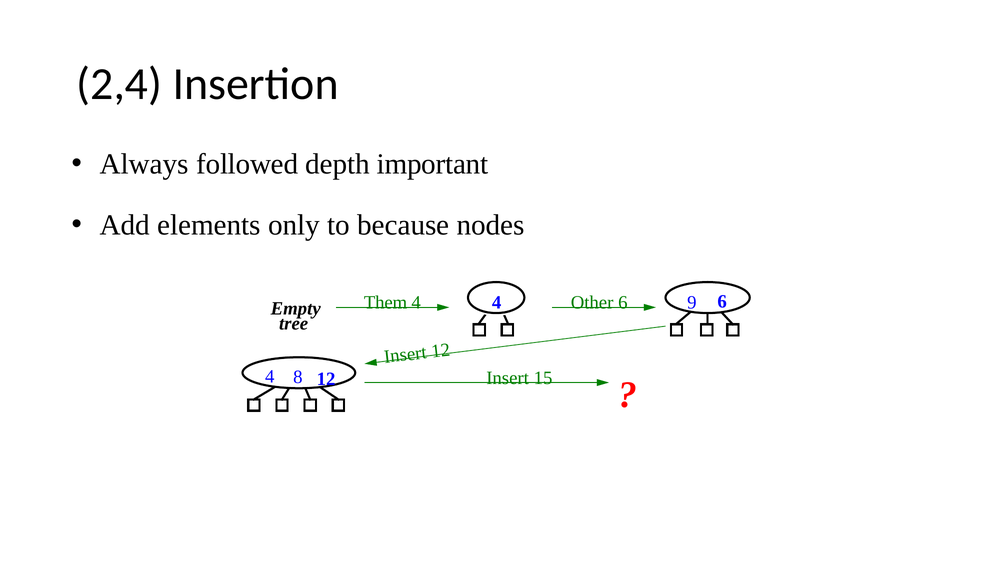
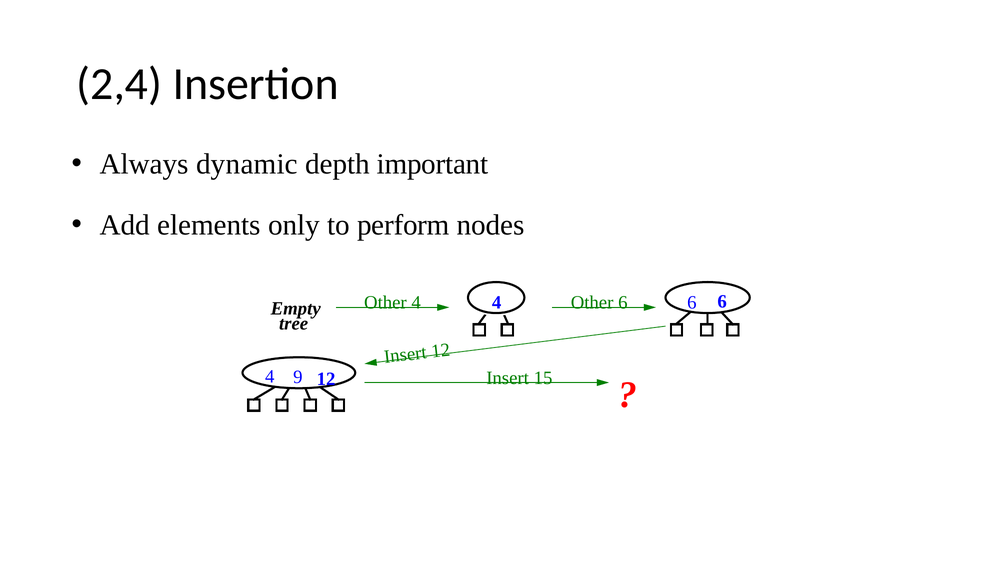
followed: followed -> dynamic (247, 164)
because: because -> perform (403, 225)
4 9: 9 -> 6 (692, 302)
Them: Them -> Other (385, 303)
8: 8 -> 9 (298, 377)
